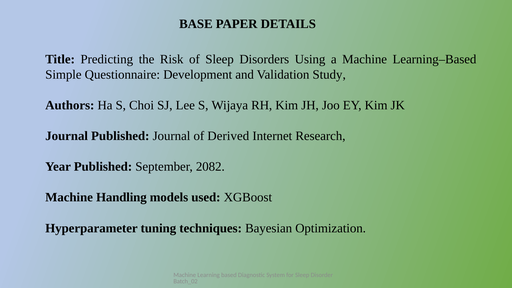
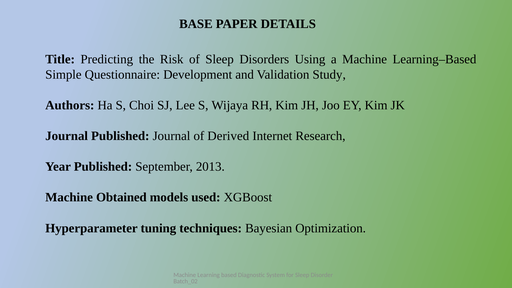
2082: 2082 -> 2013 (210, 167)
Handling: Handling -> Obtained (121, 197)
